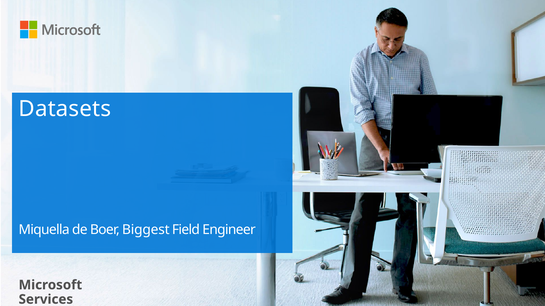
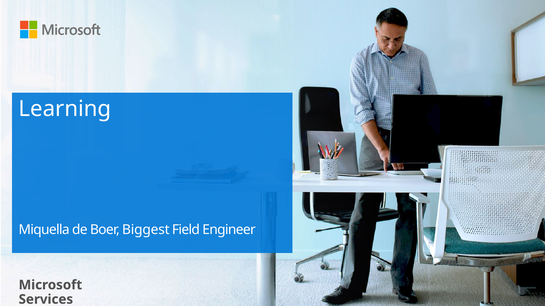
Datasets: Datasets -> Learning (65, 109)
